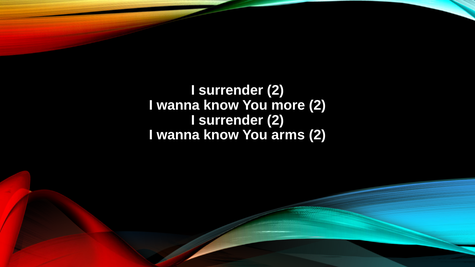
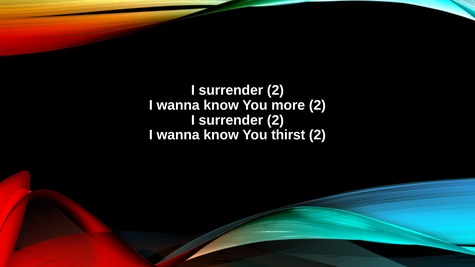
arms: arms -> thirst (288, 135)
